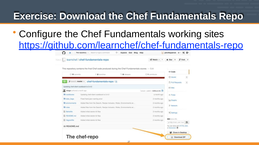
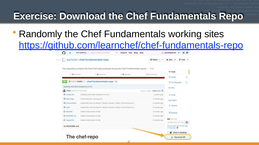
Configure: Configure -> Randomly (40, 34)
